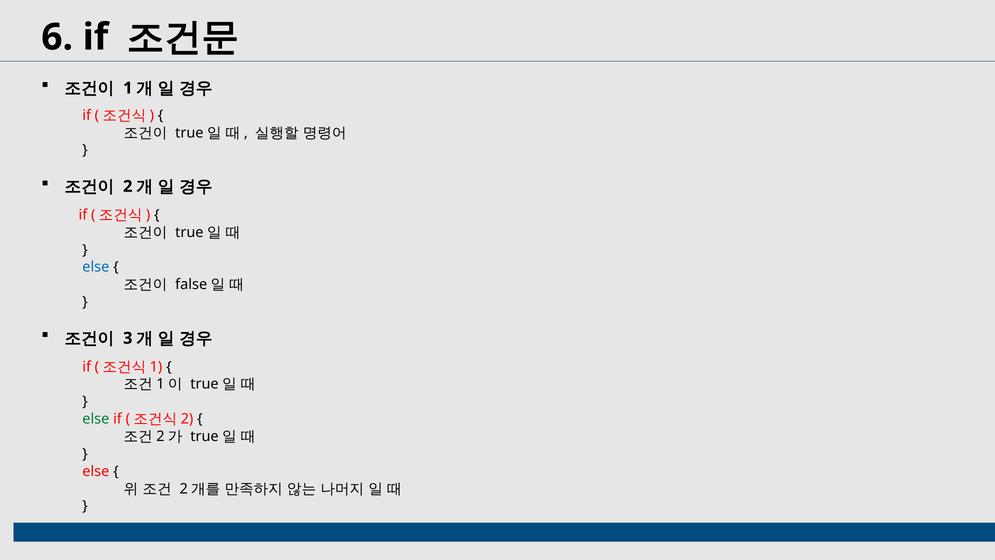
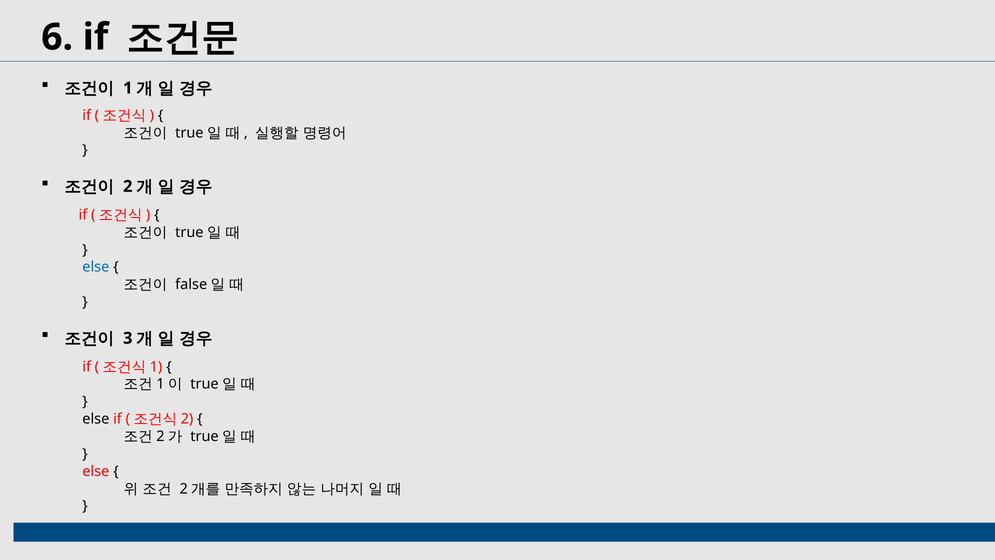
else colour: green -> black (96, 419)
